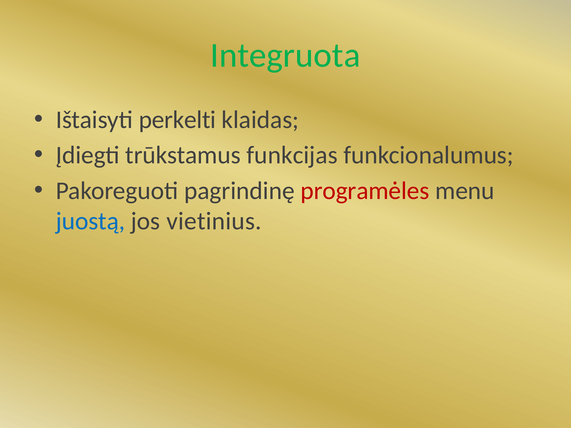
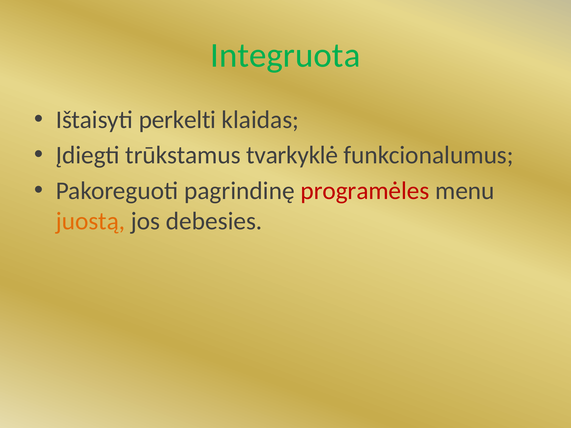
funkcijas: funkcijas -> tvarkyklė (292, 155)
juostą colour: blue -> orange (90, 221)
vietinius: vietinius -> debesies (214, 221)
